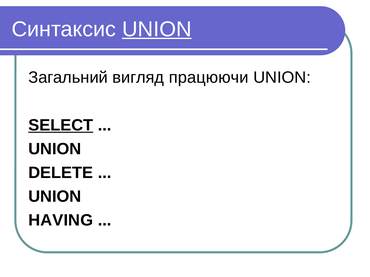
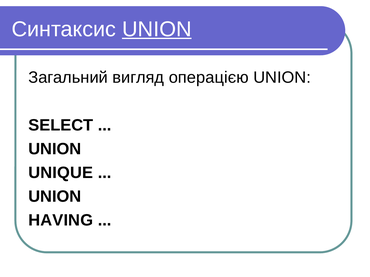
працюючи: працюючи -> операцією (209, 78)
SELECT underline: present -> none (61, 125)
DELETE: DELETE -> UNIQUE (61, 173)
